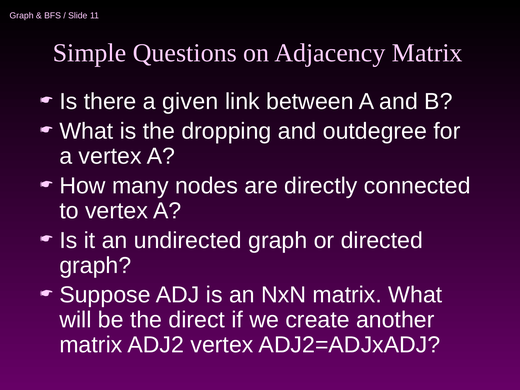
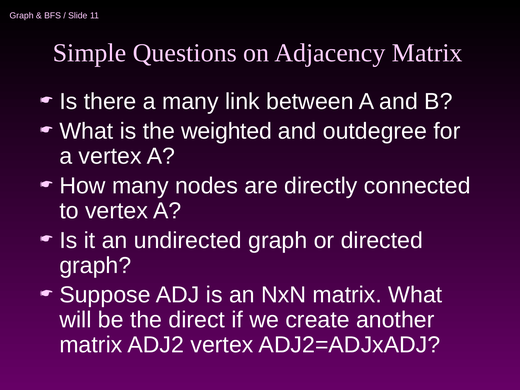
a given: given -> many (190, 102)
dropping: dropping -> weighted (227, 131)
